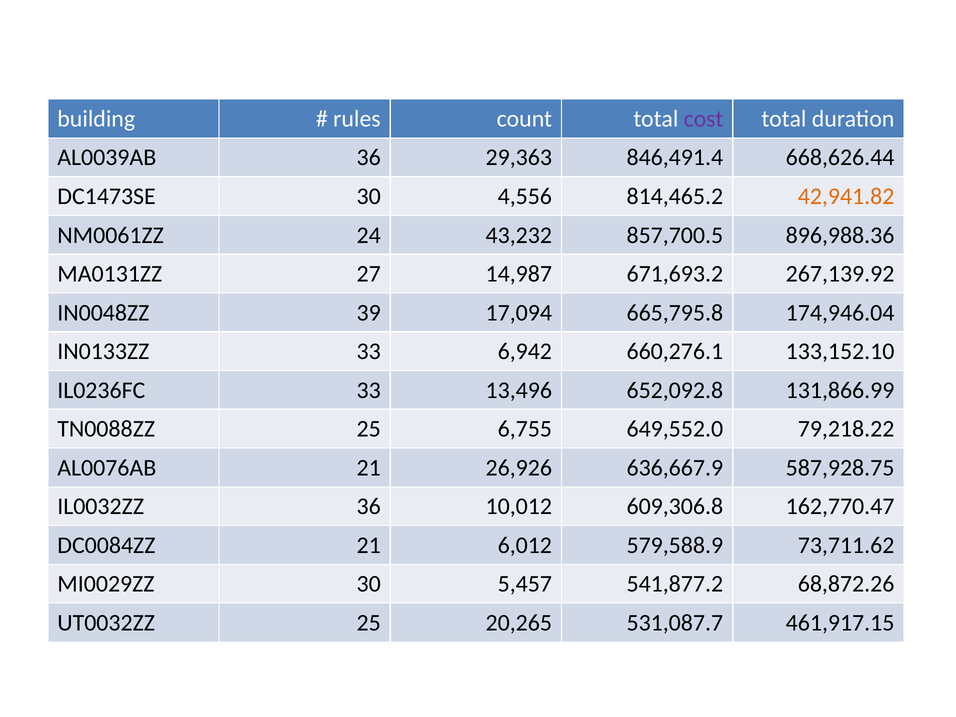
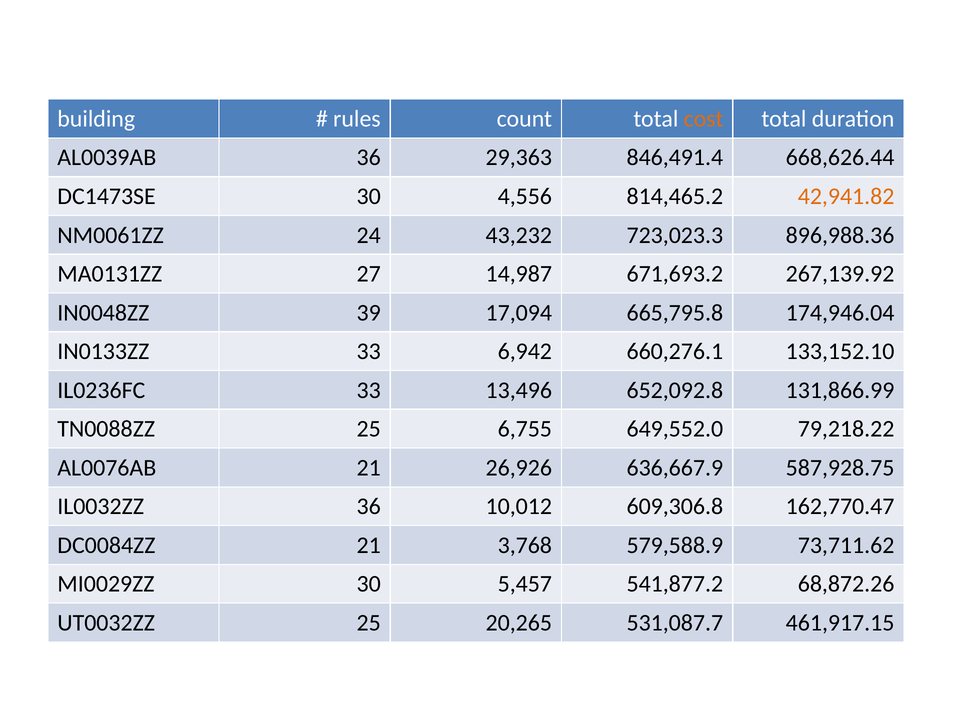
cost colour: purple -> orange (704, 119)
857,700.5: 857,700.5 -> 723,023.3 (675, 235)
6,012: 6,012 -> 3,768 (525, 545)
